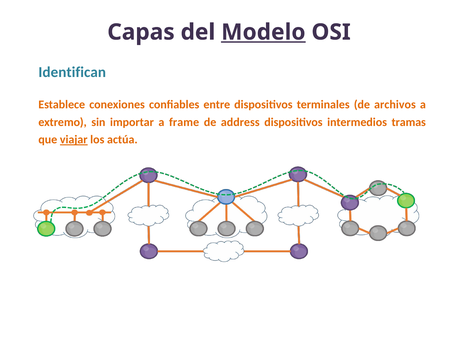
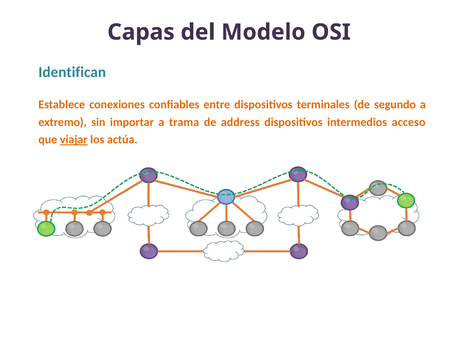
Modelo underline: present -> none (263, 32)
archivos: archivos -> segundo (395, 105)
frame: frame -> trama (184, 122)
tramas: tramas -> acceso (409, 122)
